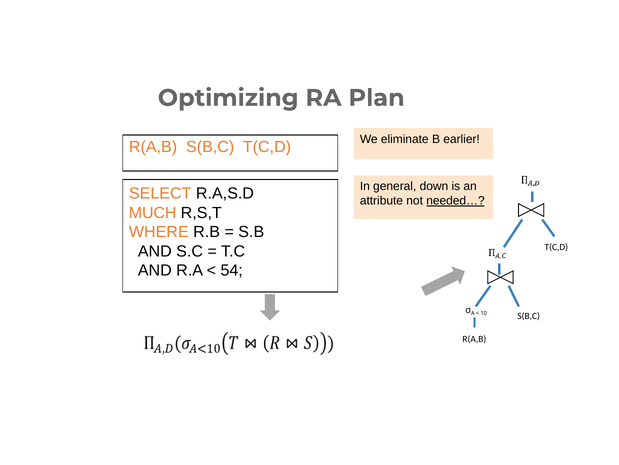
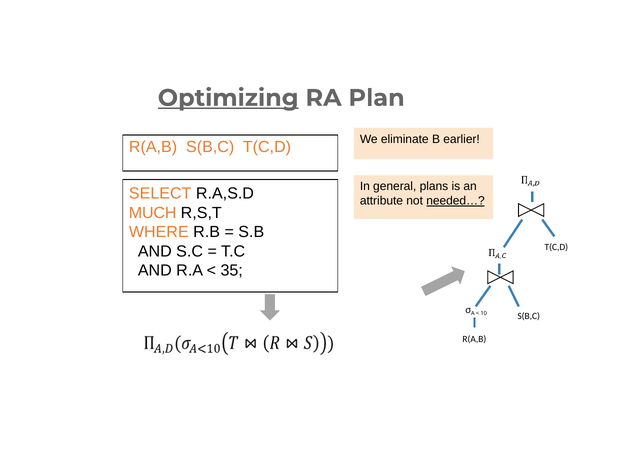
Optimizing underline: none -> present (228, 98)
down: down -> plans (434, 186)
54: 54 -> 35 (232, 270)
